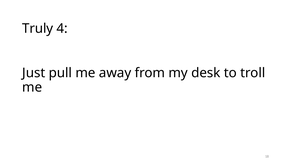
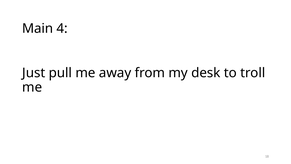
Truly: Truly -> Main (38, 28)
